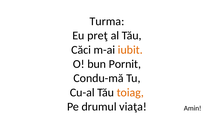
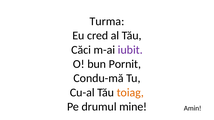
preţ: preţ -> cred (98, 36)
iubit colour: orange -> purple (130, 50)
viaţa: viaţa -> mine (133, 107)
